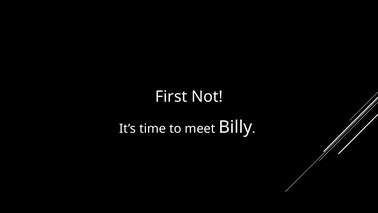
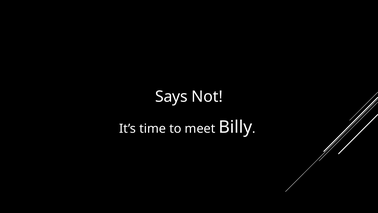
First: First -> Says (171, 97)
